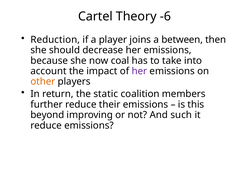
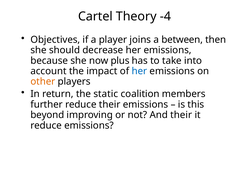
-6: -6 -> -4 (165, 16)
Reduction: Reduction -> Objectives (55, 40)
coal: coal -> plus (120, 61)
her colour: purple -> blue (139, 71)
And such: such -> their (181, 115)
